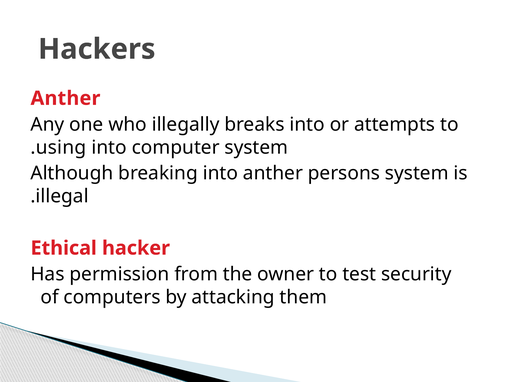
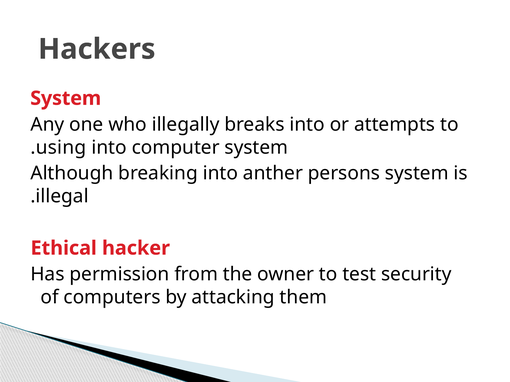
Anther: Anther -> System (66, 98)
